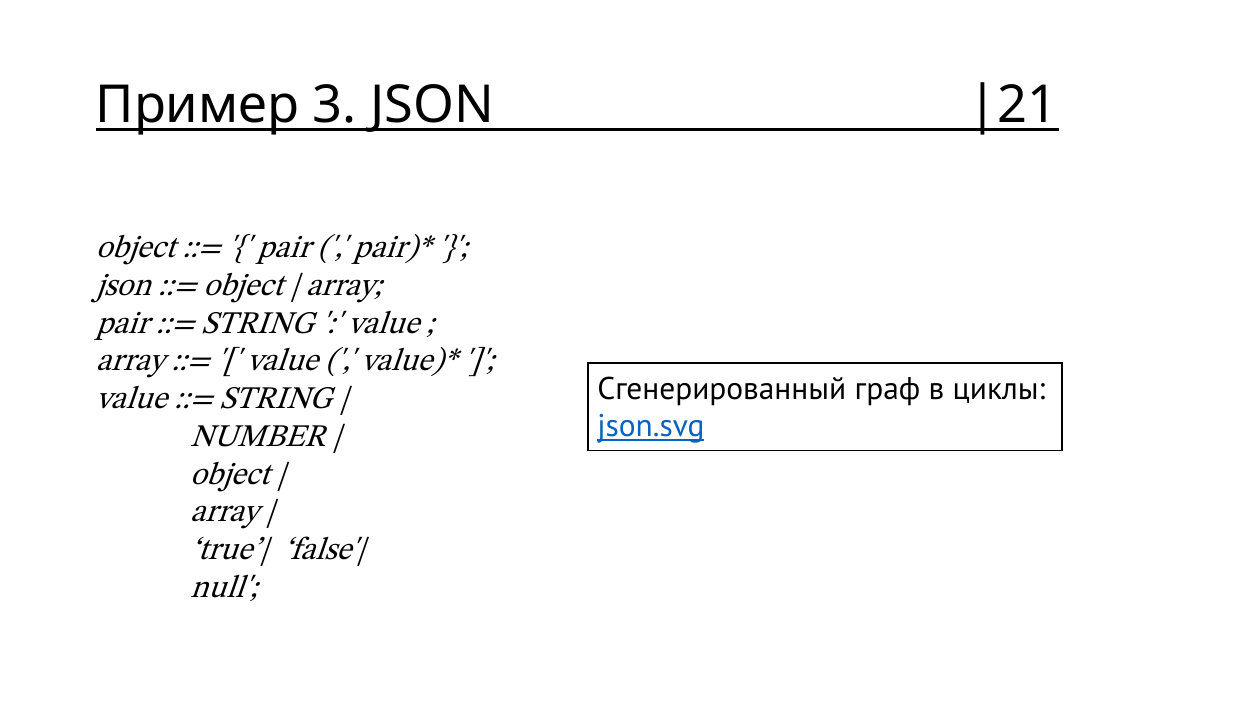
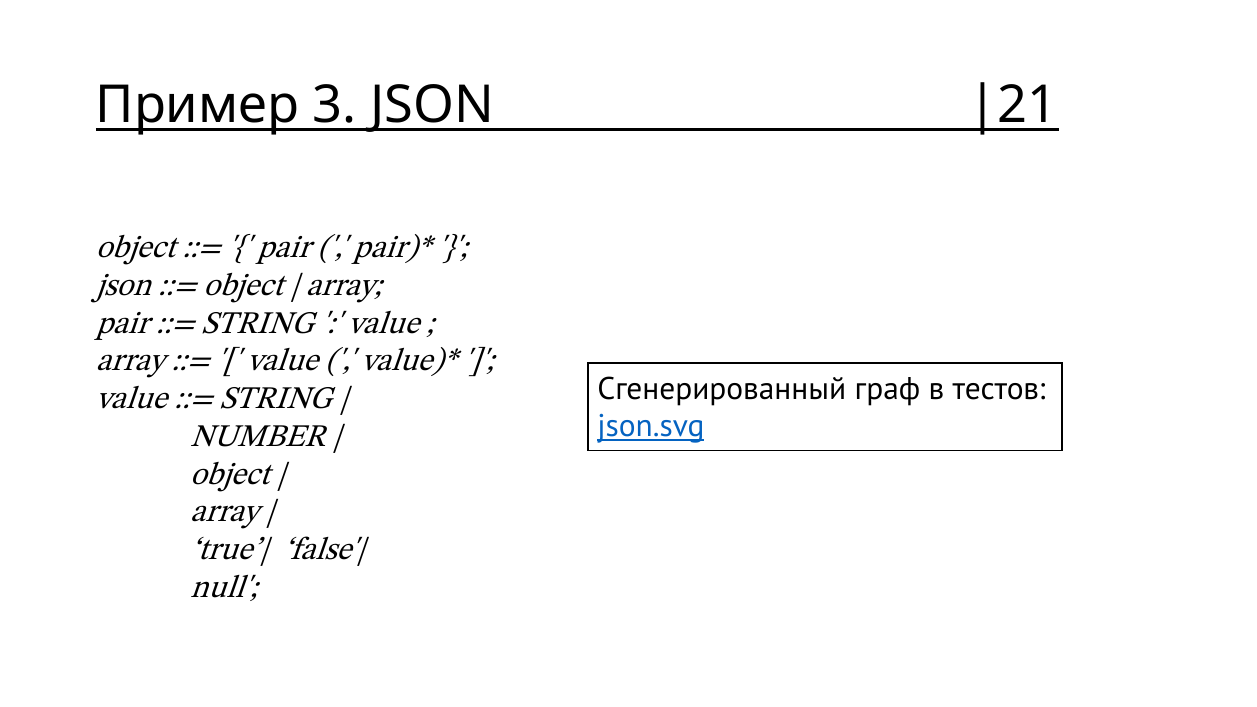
циклы: циклы -> тестов (999, 389)
